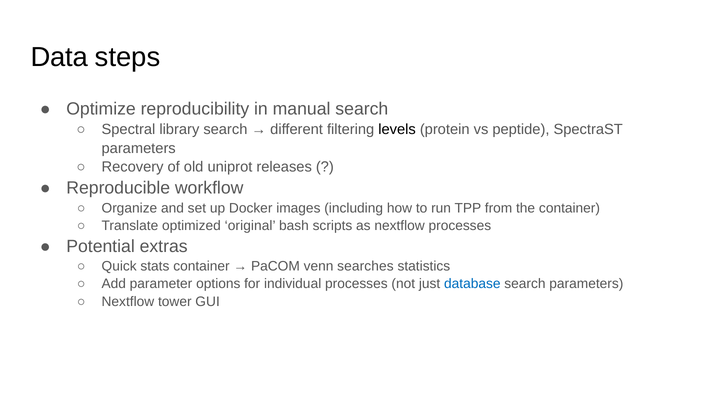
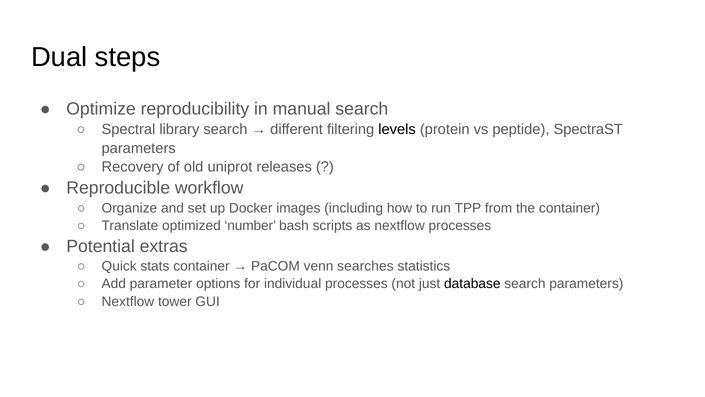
Data: Data -> Dual (59, 57)
original: original -> number (250, 225)
database colour: blue -> black (472, 284)
